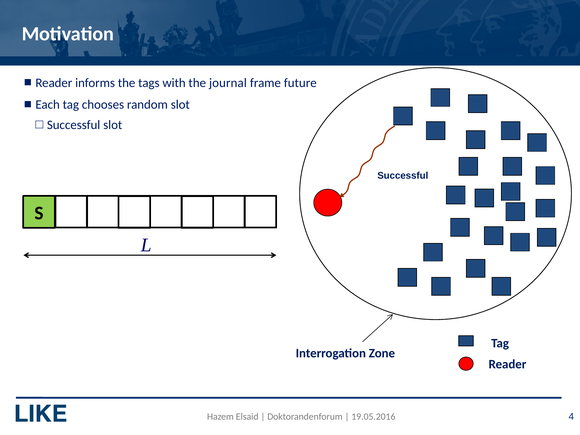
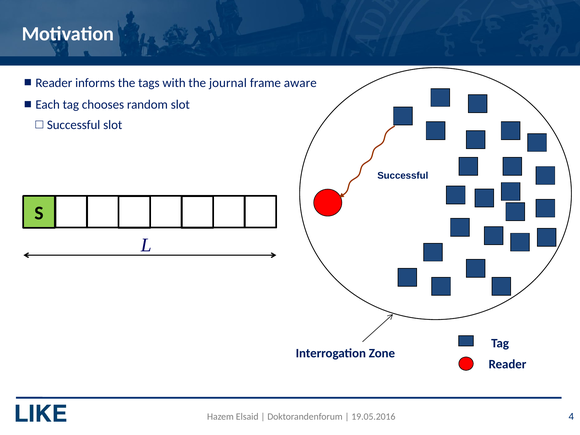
future: future -> aware (300, 83)
